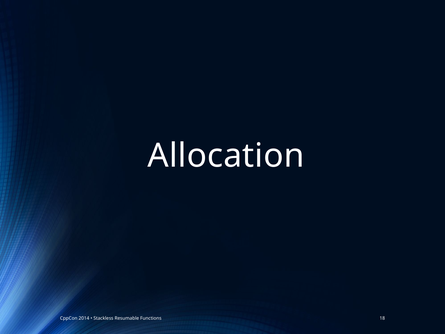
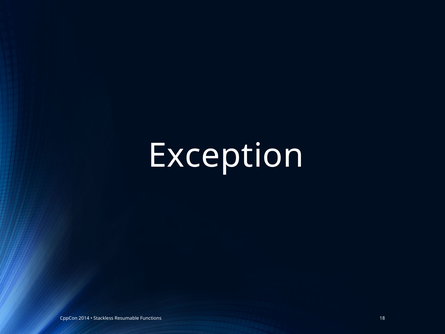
Allocation: Allocation -> Exception (226, 156)
